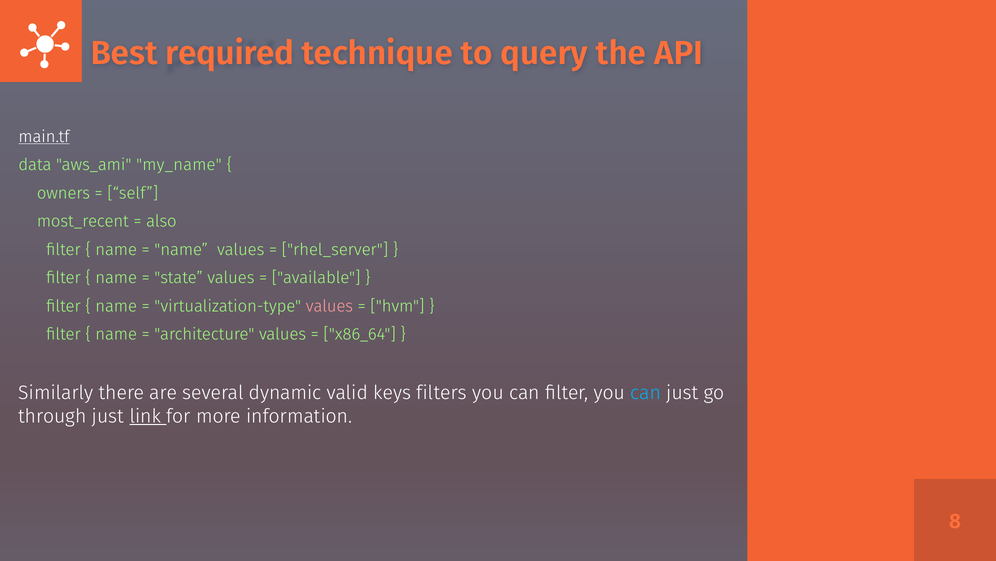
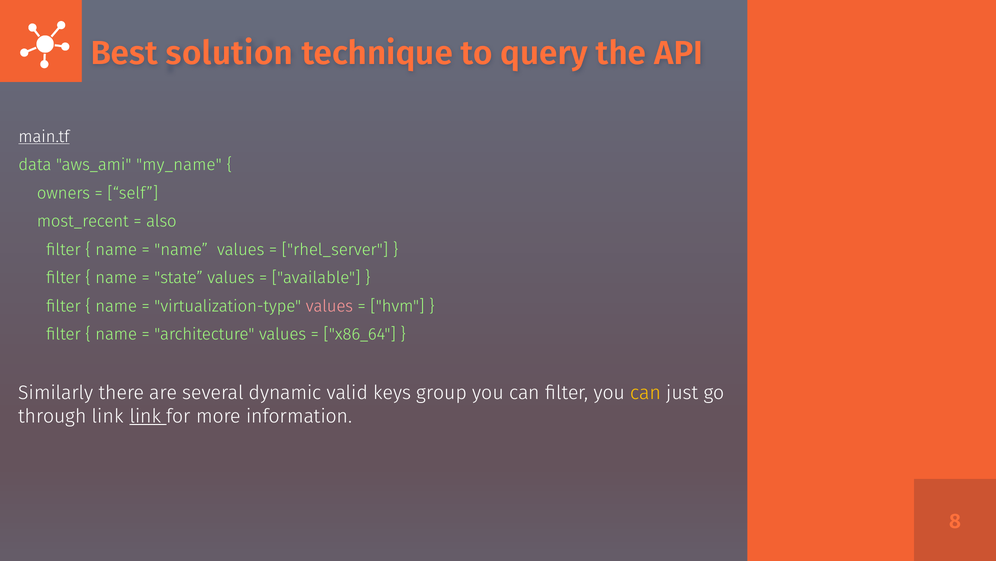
required: required -> solution (230, 53)
filters: filters -> group (442, 392)
can colour: light blue -> yellow (646, 392)
through just: just -> link (108, 416)
